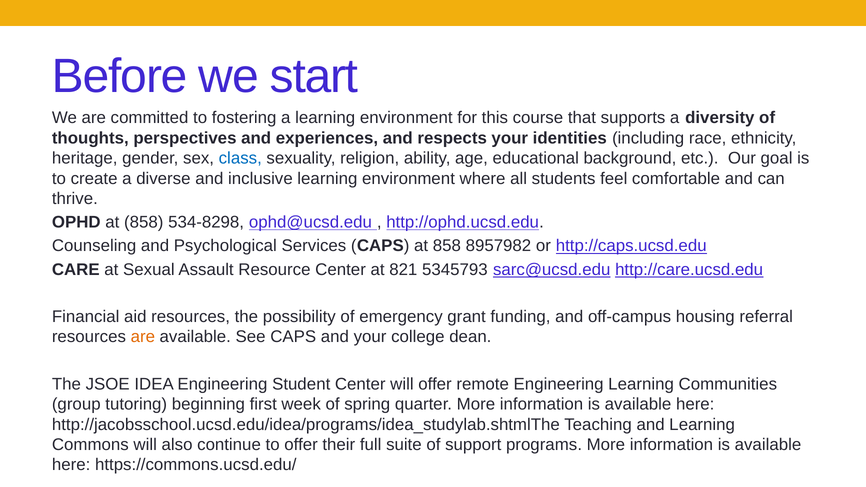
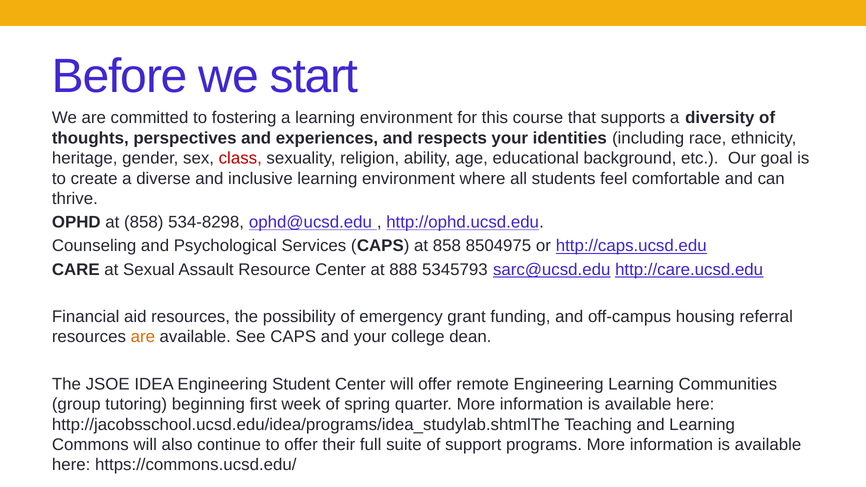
class colour: blue -> red (240, 158)
8957982: 8957982 -> 8504975 (498, 246)
821: 821 -> 888 (403, 270)
